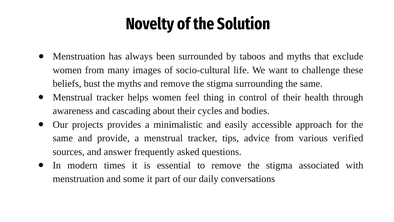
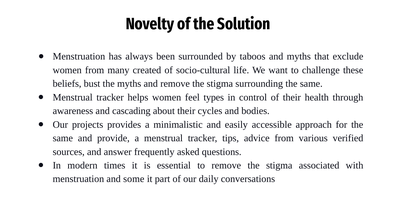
images: images -> created (147, 70)
thing: thing -> types (214, 97)
